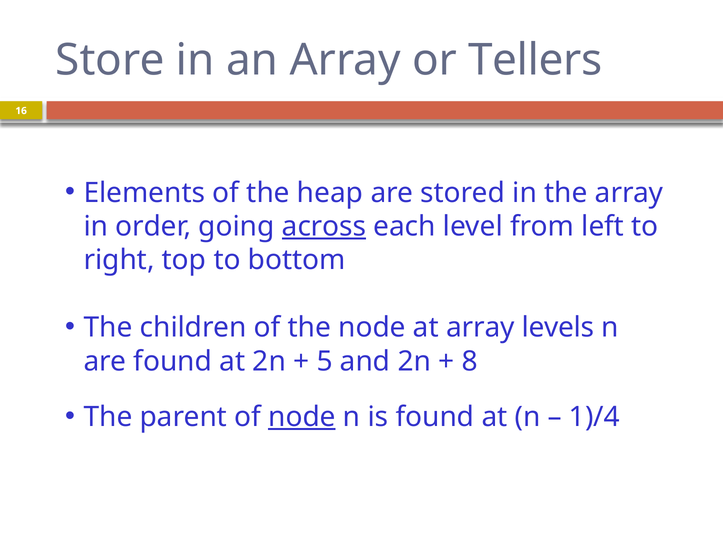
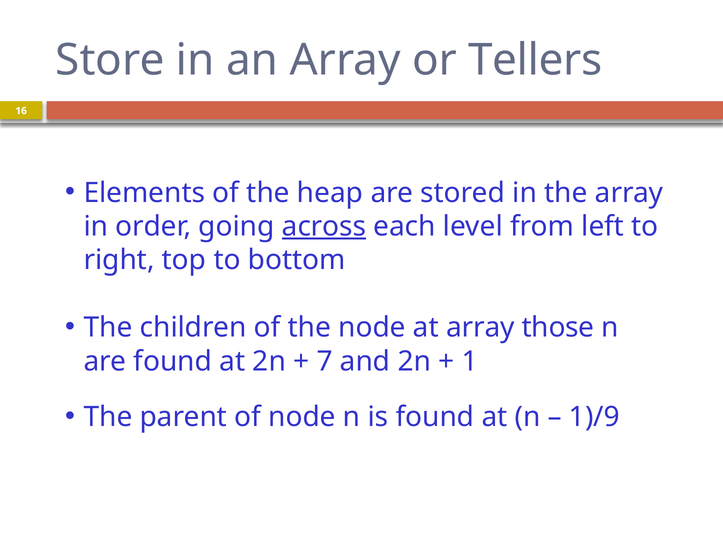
levels: levels -> those (558, 328)
5: 5 -> 7 (325, 362)
8: 8 -> 1 (470, 362)
node underline: present -> none (302, 417)
1)/4: 1)/4 -> 1)/9 (594, 417)
